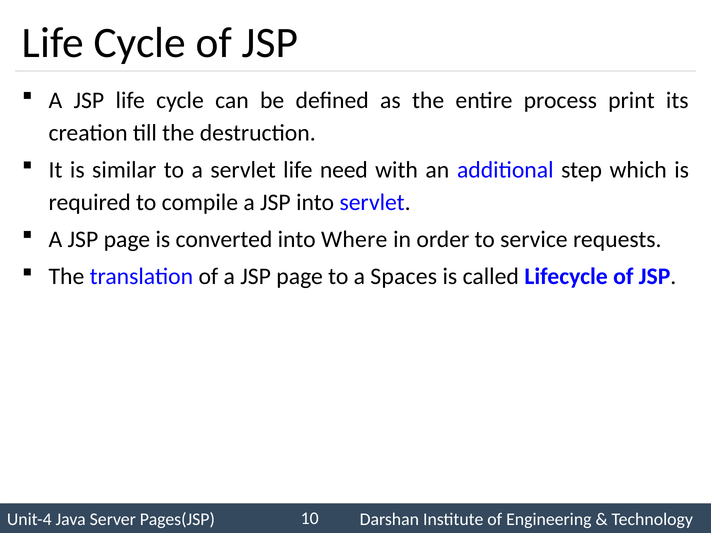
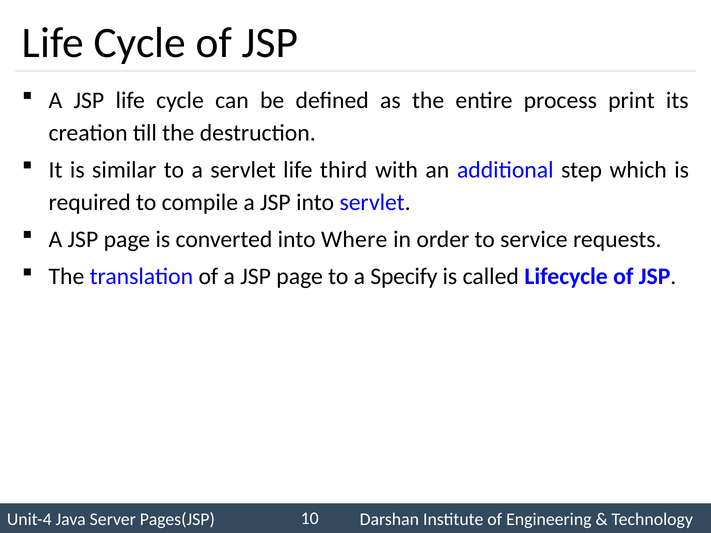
need: need -> third (344, 170)
Spaces: Spaces -> Specify (404, 277)
